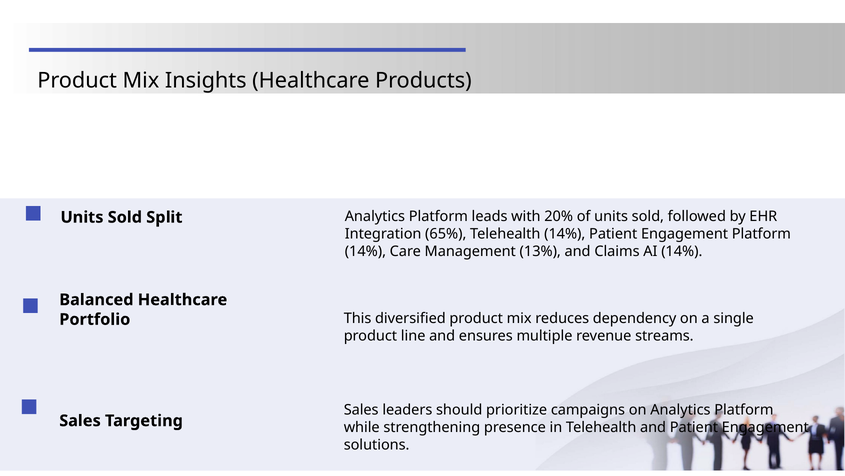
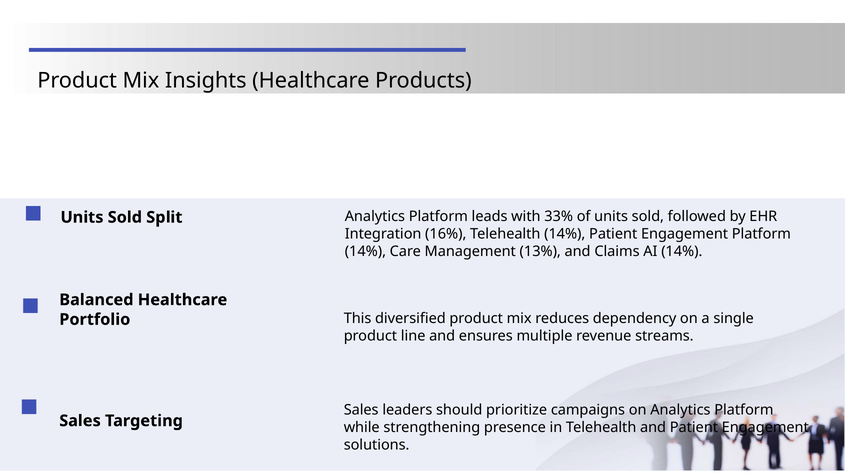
20%: 20% -> 33% (559, 216)
65%: 65% -> 16% (446, 234)
